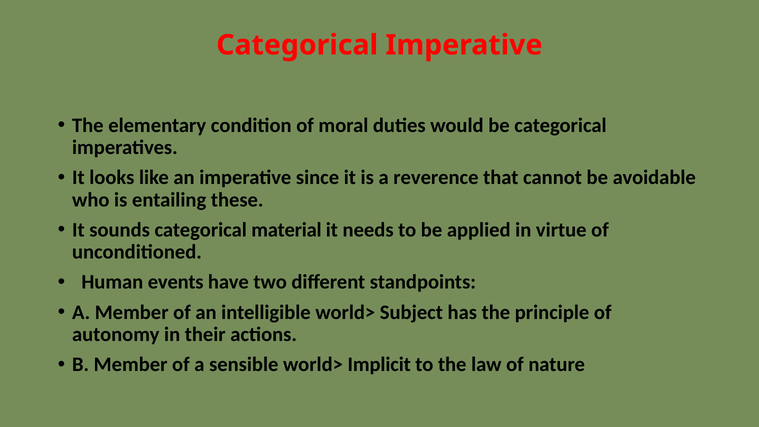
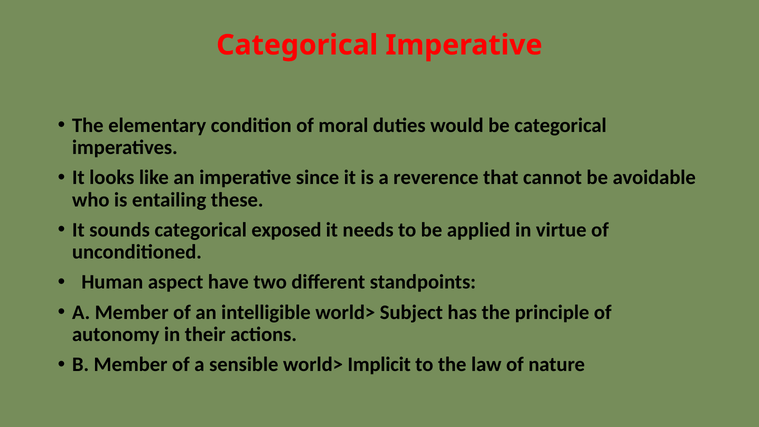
material: material -> exposed (286, 230)
events: events -> aspect (176, 282)
